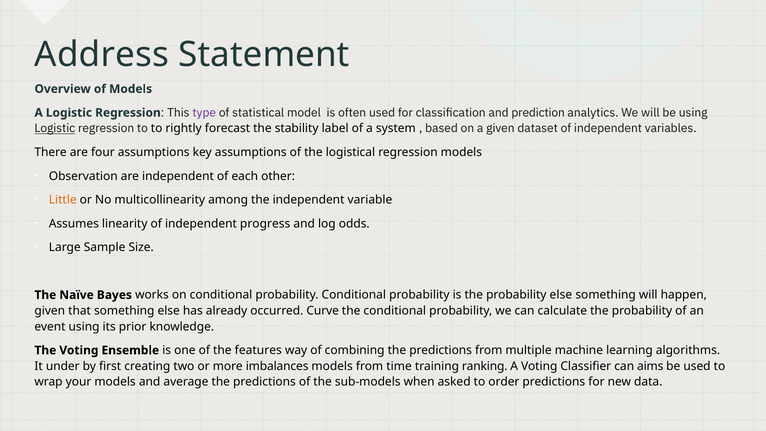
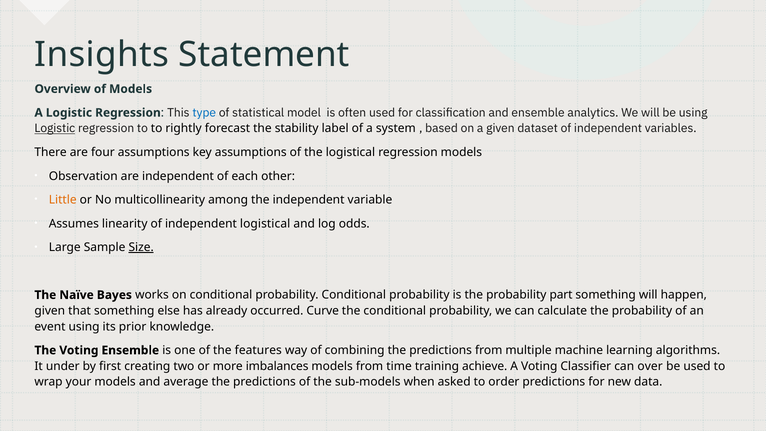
Address: Address -> Insights (102, 55)
type colour: purple -> blue (204, 113)
and prediction: prediction -> ensemble (538, 113)
independent progress: progress -> logistical (265, 224)
Size underline: none -> present (141, 247)
probability else: else -> part (561, 295)
ranking: ranking -> achieve (485, 366)
aims: aims -> over (650, 366)
